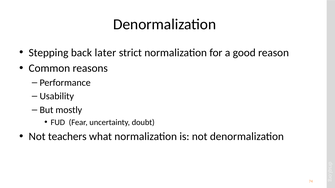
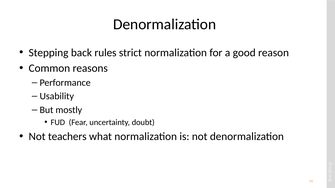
later: later -> rules (105, 53)
